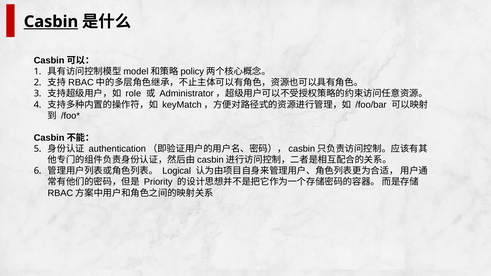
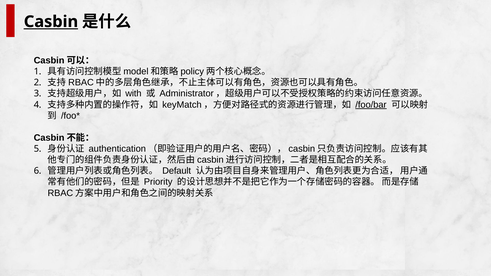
role: role -> with (133, 94)
/foo/bar underline: none -> present (371, 105)
Logical: Logical -> Default (177, 171)
